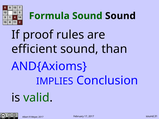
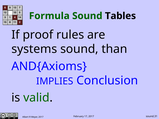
Sound Sound: Sound -> Tables (120, 16)
efficient: efficient -> systems (34, 49)
